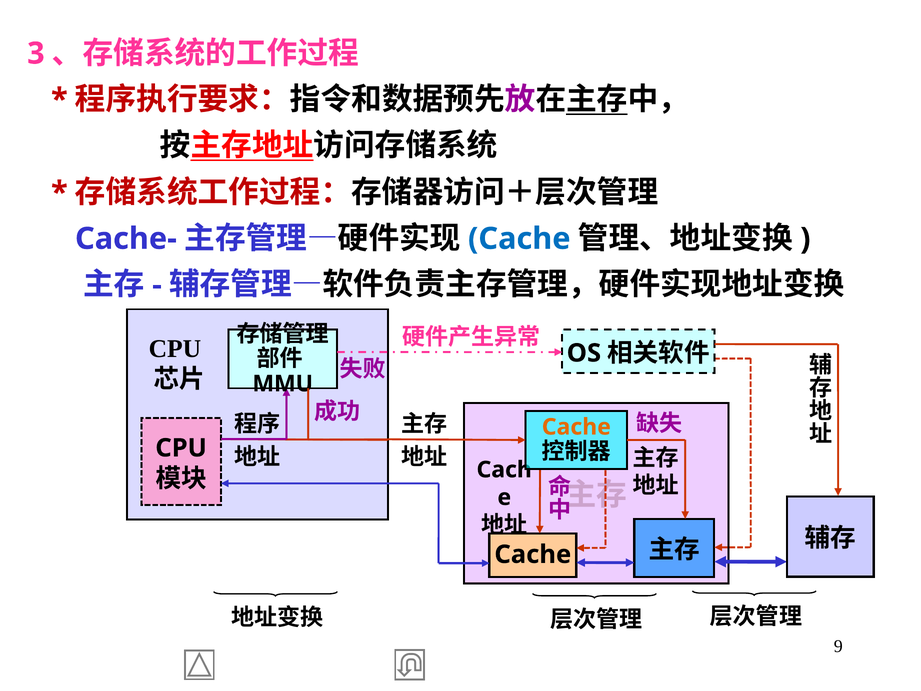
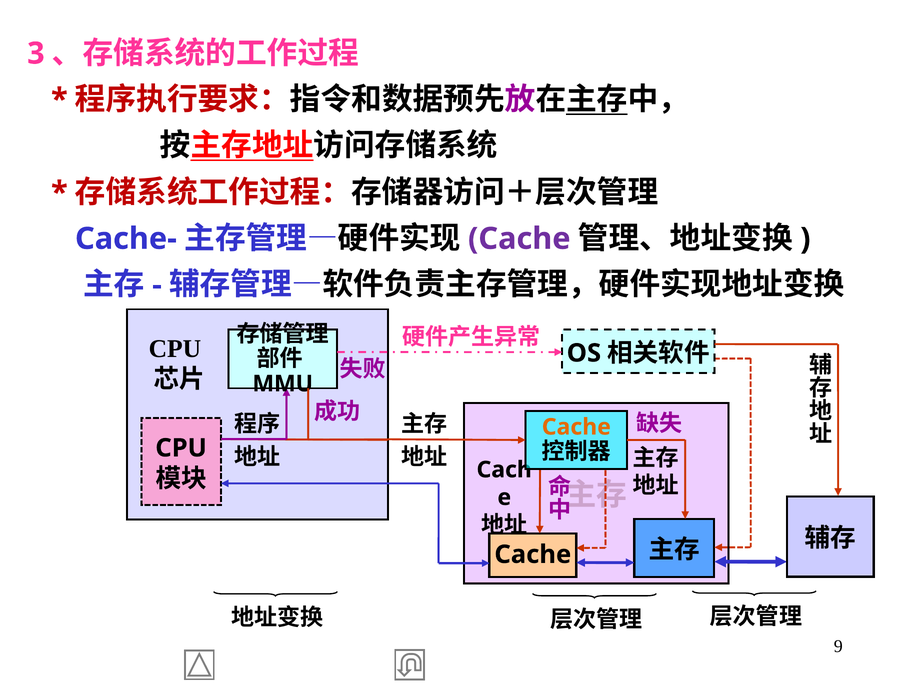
Cache colour: blue -> purple (519, 239)
